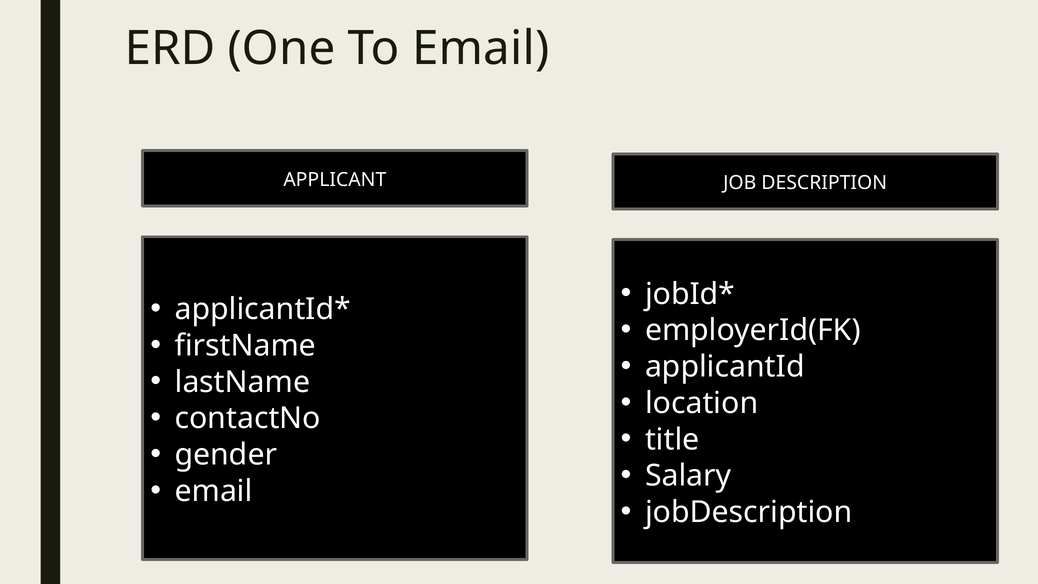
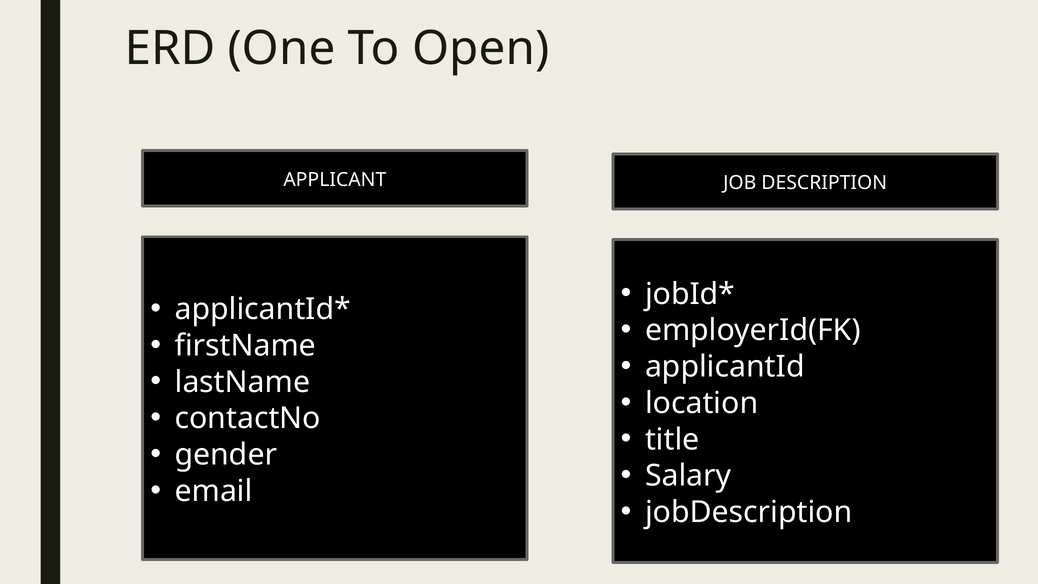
To Email: Email -> Open (481, 48)
